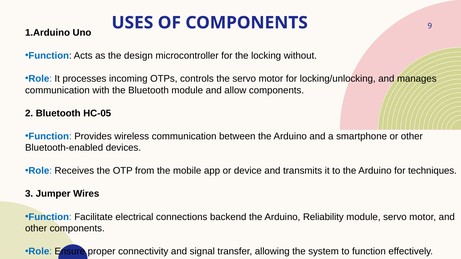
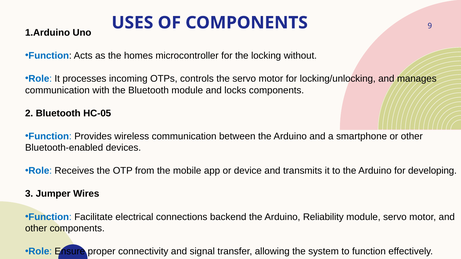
design: design -> homes (138, 56)
allow: allow -> locks (235, 90)
techniques: techniques -> developing (432, 171)
